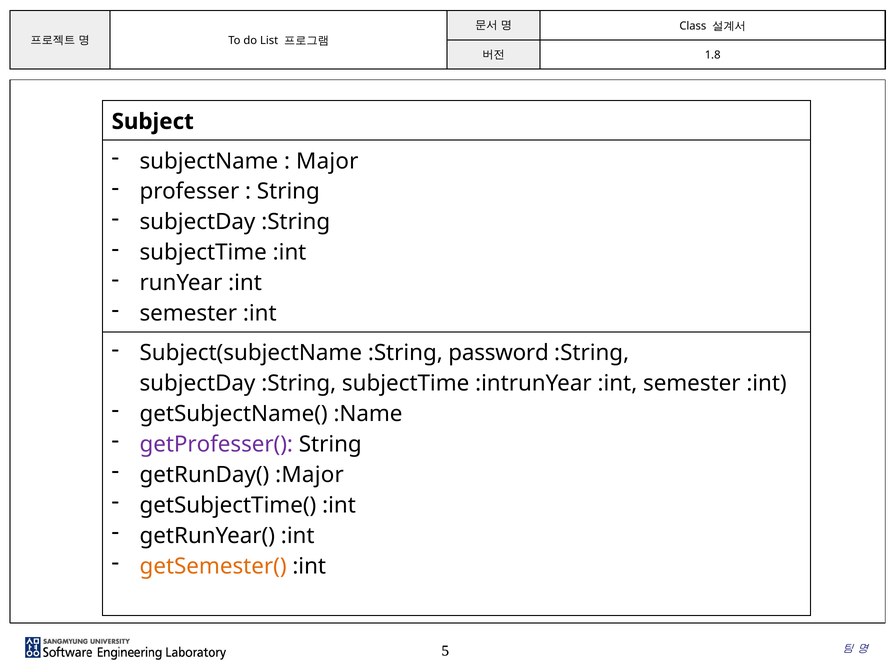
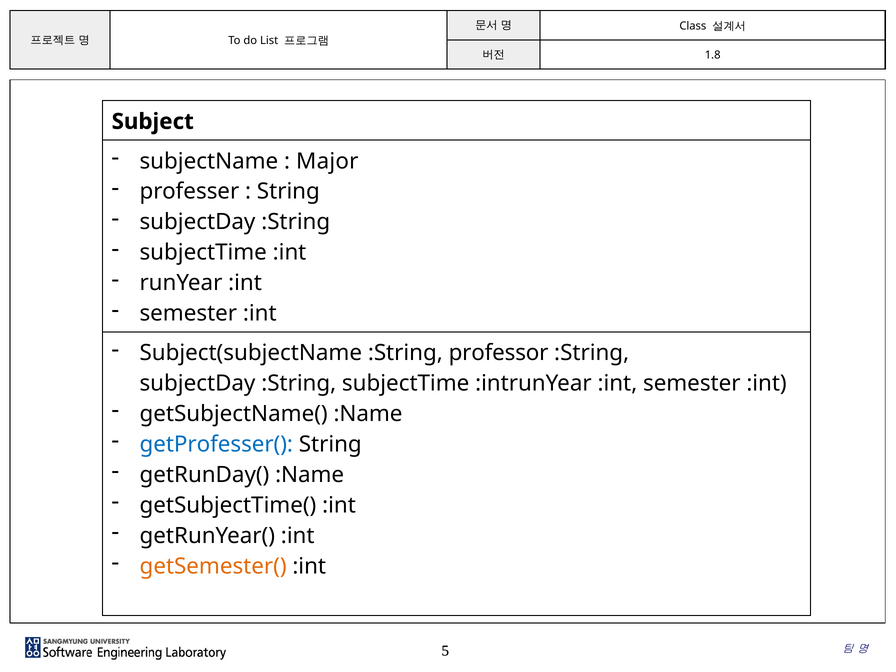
password: password -> professor (499, 353)
getProfesser( colour: purple -> blue (216, 444)
getRunDay( :Major: :Major -> :Name (310, 475)
